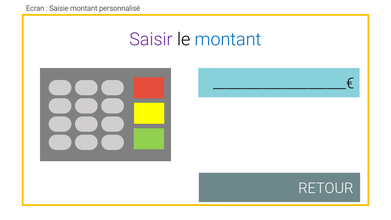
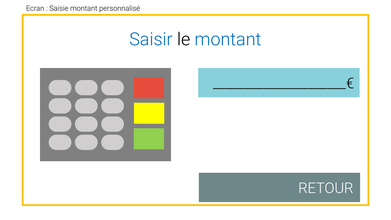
Saisir colour: purple -> blue (151, 39)
